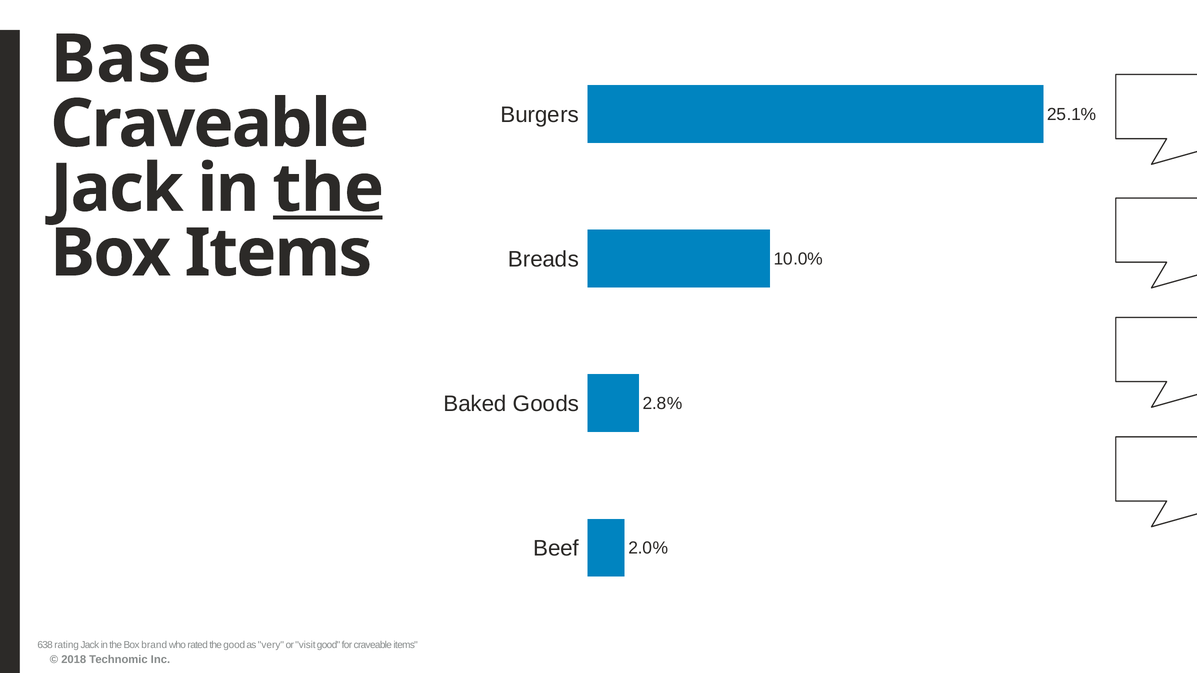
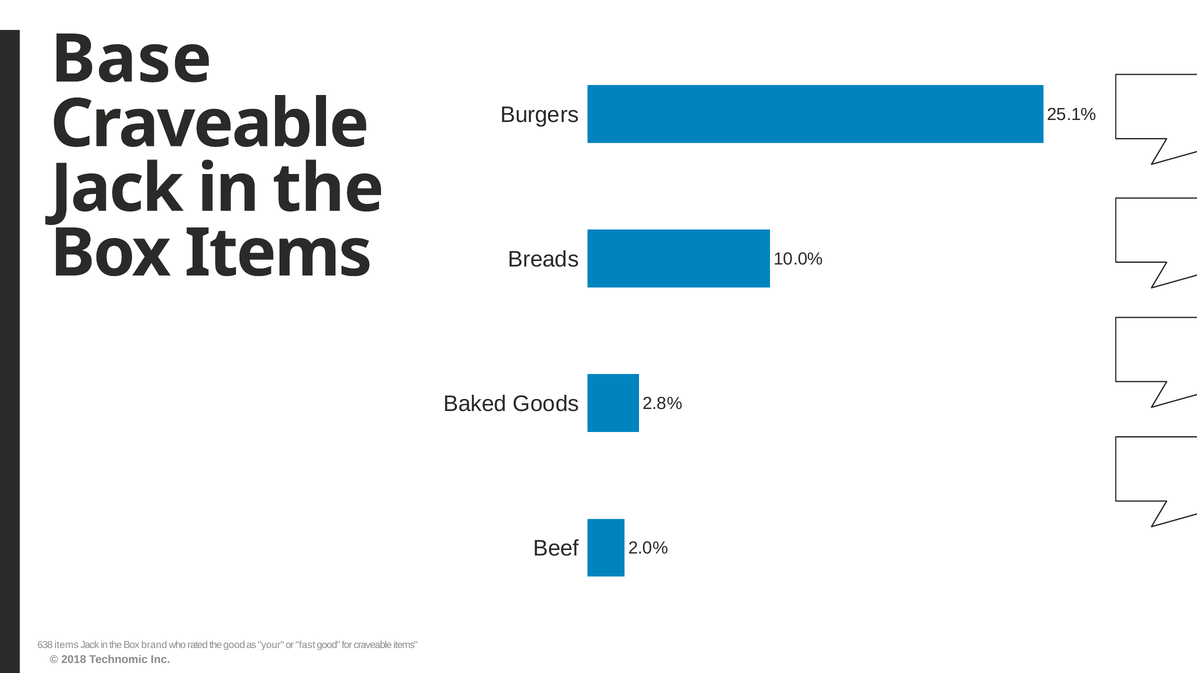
the underline: present -> none (328, 189)
638 rating: rating -> items (67, 645)
very: very -> your (271, 645)
visit: visit -> fast (305, 645)
